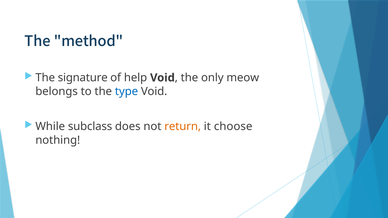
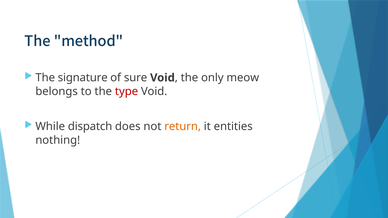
help: help -> sure (136, 78)
type colour: blue -> red (127, 91)
subclass: subclass -> dispatch (90, 127)
choose: choose -> entities (233, 127)
